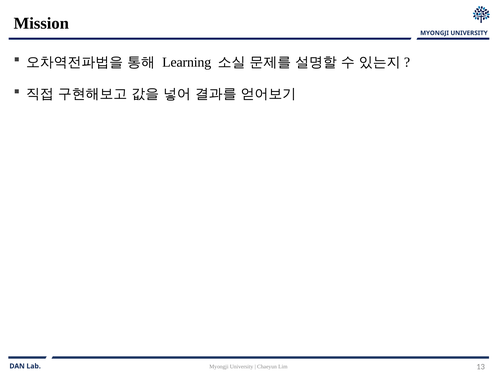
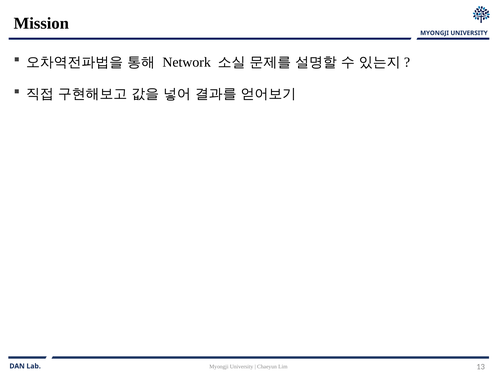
Learning: Learning -> Network (187, 62)
